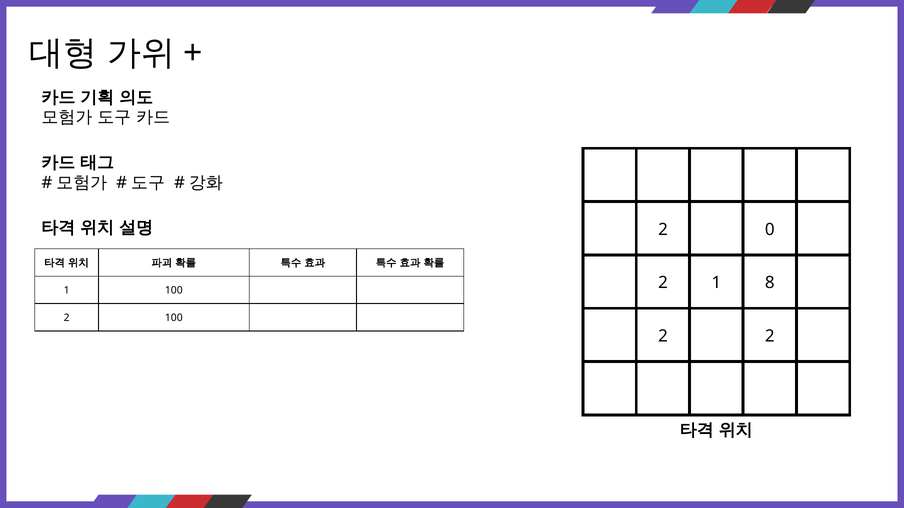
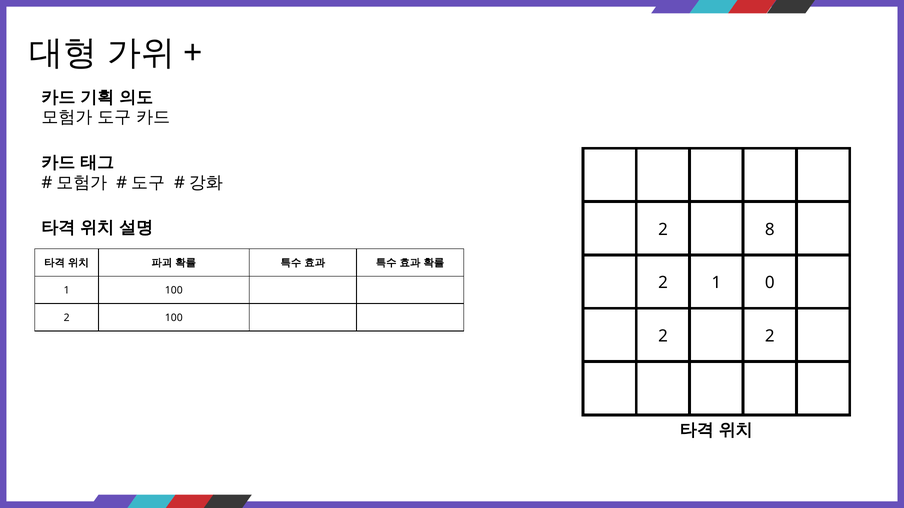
0: 0 -> 8 (770, 230)
8: 8 -> 0 (770, 283)
